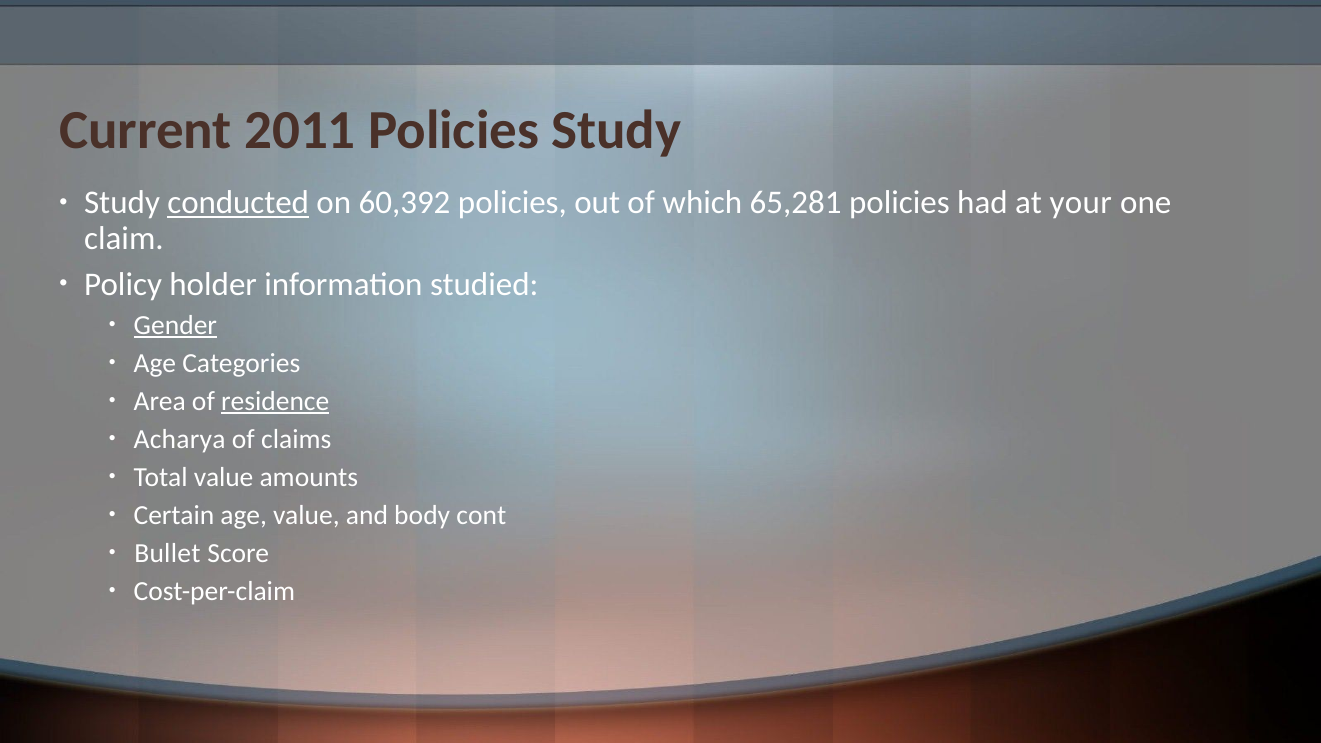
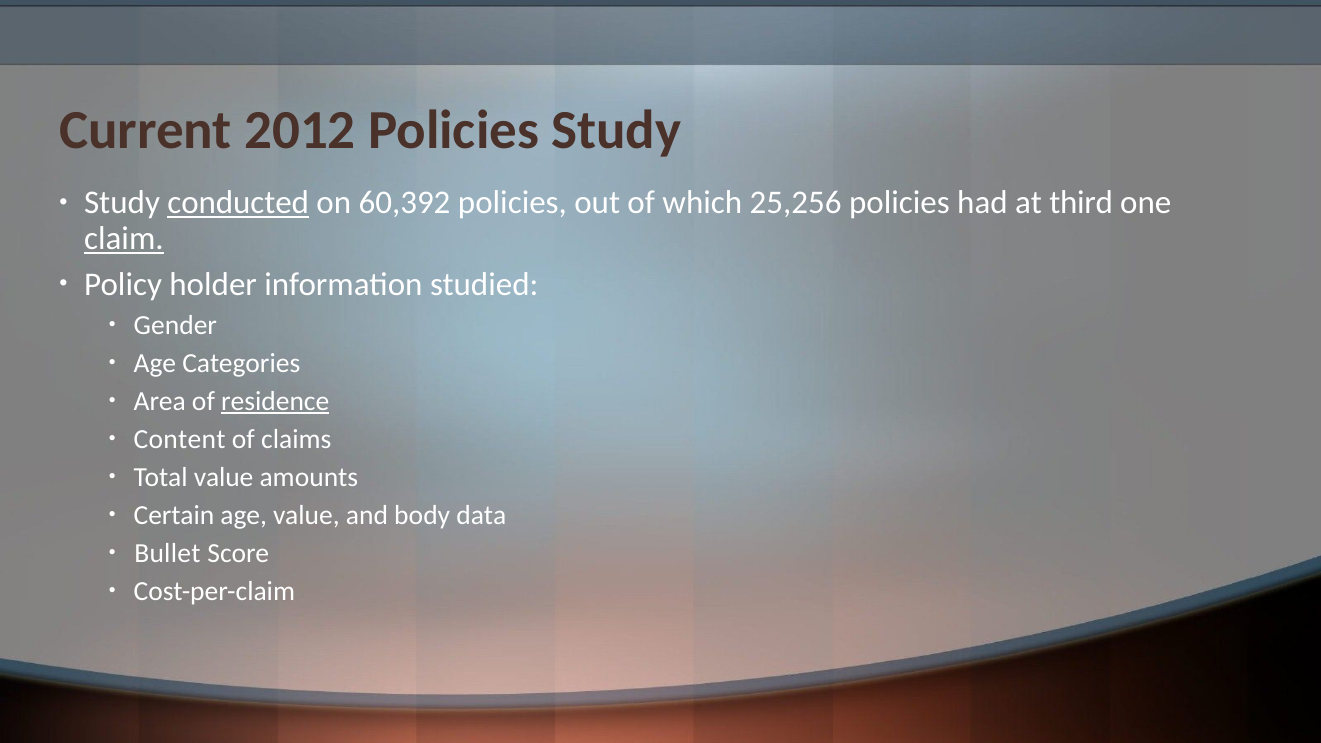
2011: 2011 -> 2012 (300, 130)
65,281: 65,281 -> 25,256 (796, 203)
your: your -> third (1081, 203)
claim underline: none -> present (124, 239)
Gender underline: present -> none (175, 325)
Acharya: Acharya -> Content (180, 439)
cont: cont -> data (481, 515)
